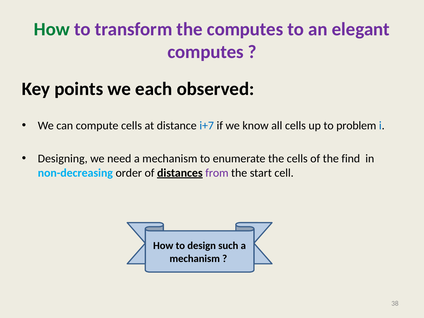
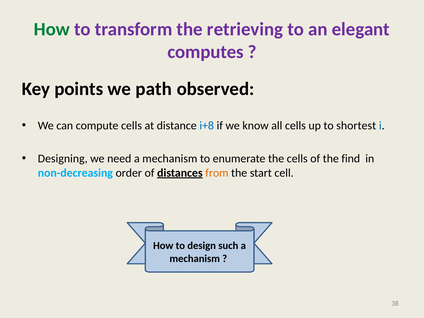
the computes: computes -> retrieving (245, 29)
each: each -> path (154, 89)
i+7: i+7 -> i+8 (207, 126)
problem: problem -> shortest (356, 126)
from colour: purple -> orange (217, 173)
